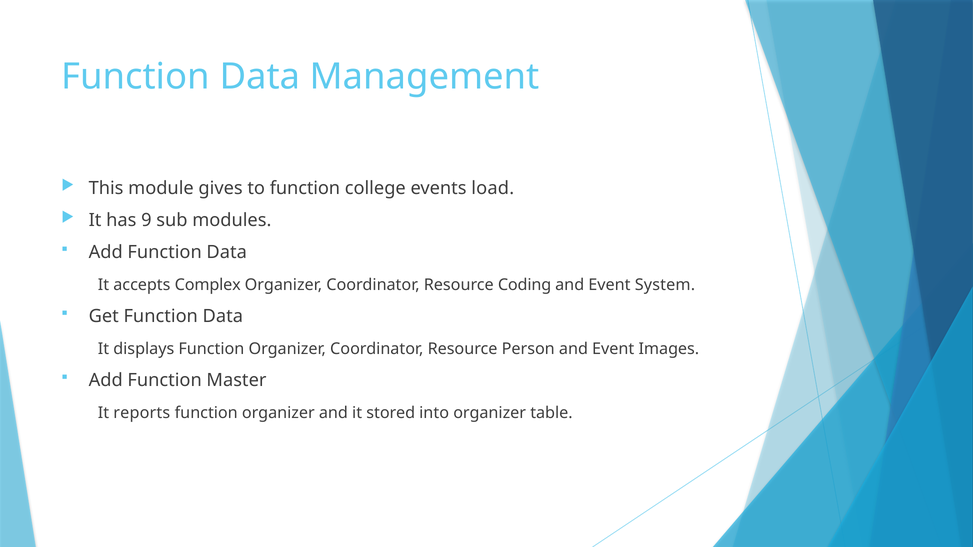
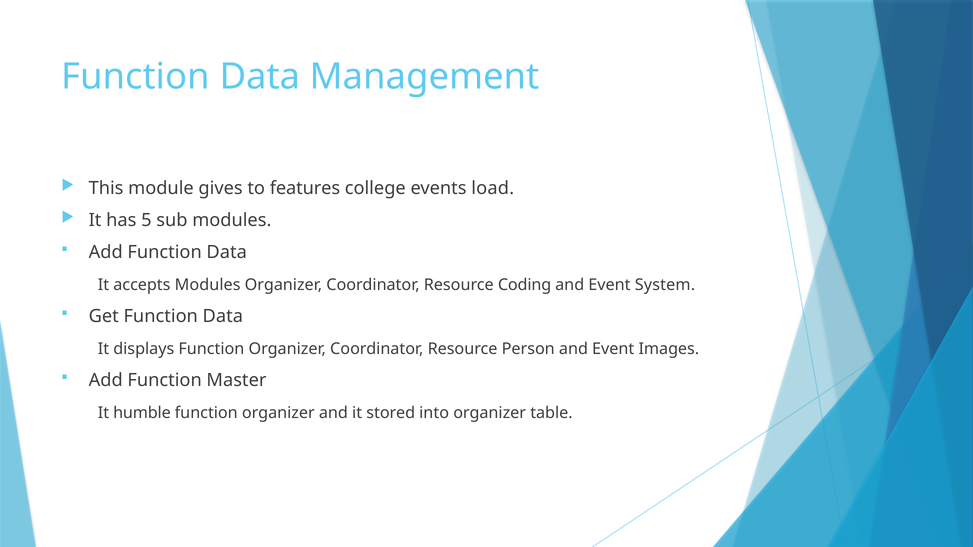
to function: function -> features (305, 188)
9: 9 -> 5 (146, 220)
accepts Complex: Complex -> Modules (208, 285)
reports: reports -> humble (142, 413)
